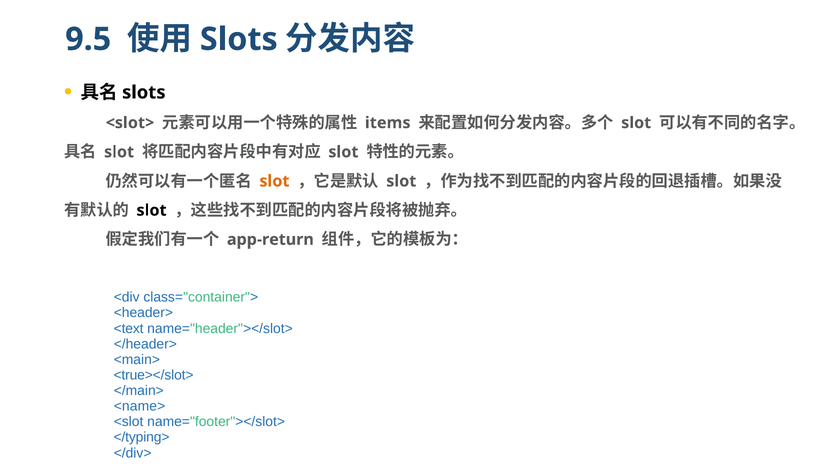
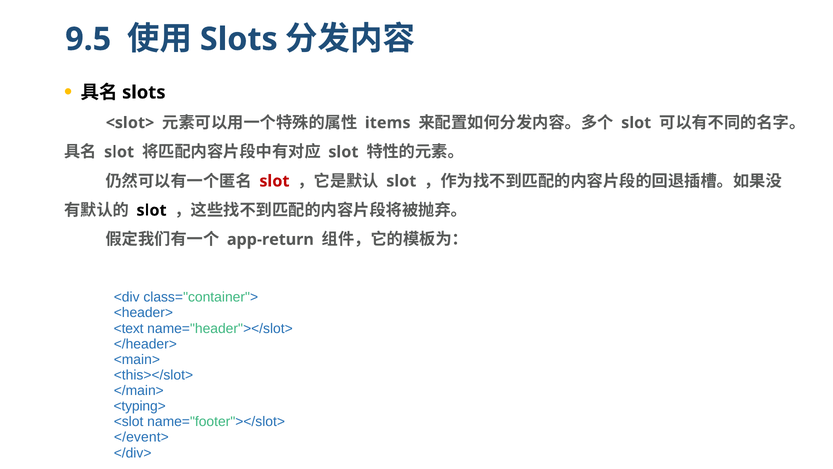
slot colour: orange -> red (274, 181)
<true></slot>: <true></slot> -> <this></slot> (153, 375)
<name>: <name> -> <typing> (140, 406)
</typing>: </typing> -> </event> (141, 437)
